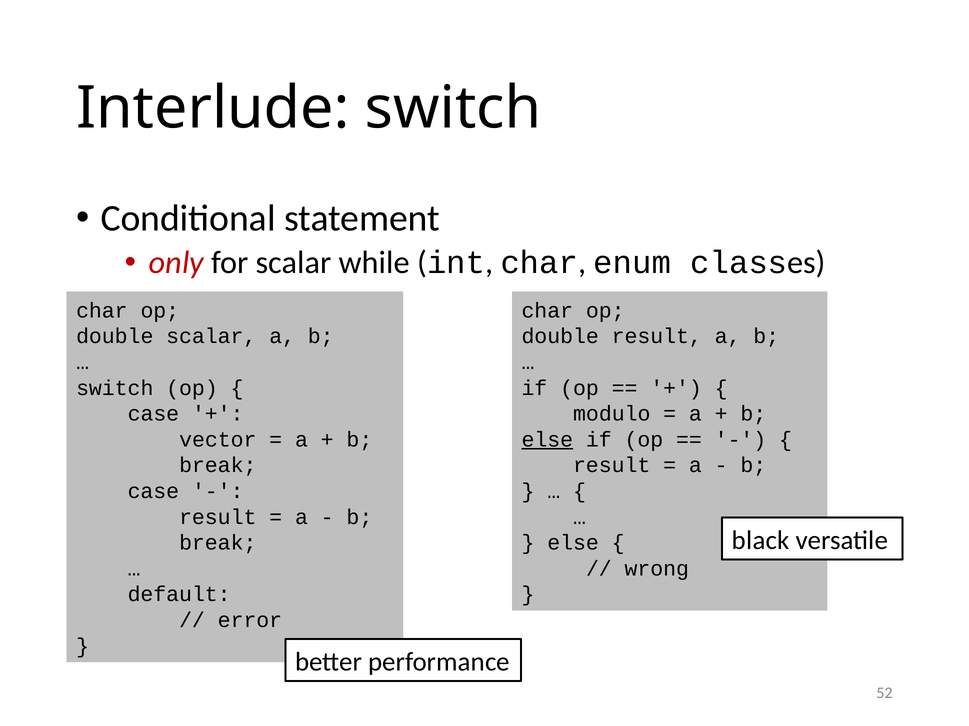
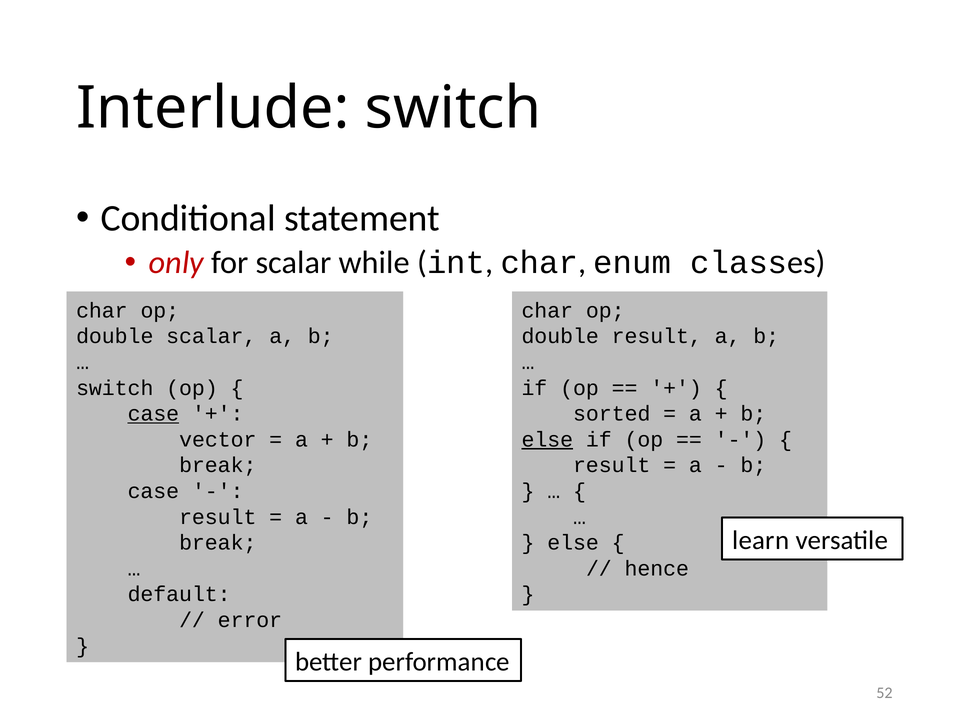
case underline: none -> present (153, 414)
modulo: modulo -> sorted (612, 414)
black: black -> learn (761, 541)
wrong: wrong -> hence (657, 569)
